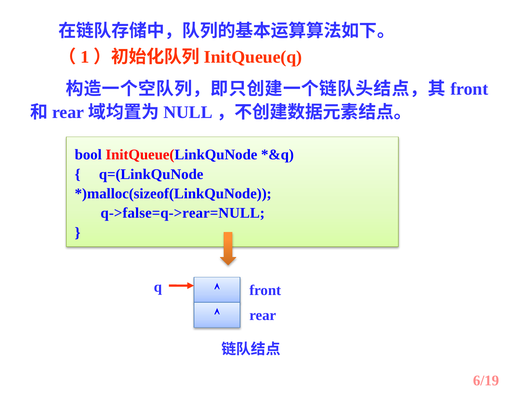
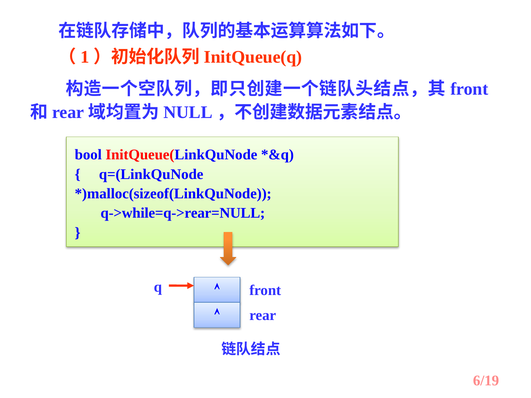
q->false=q->rear=NULL: q->false=q->rear=NULL -> q->while=q->rear=NULL (183, 213)
